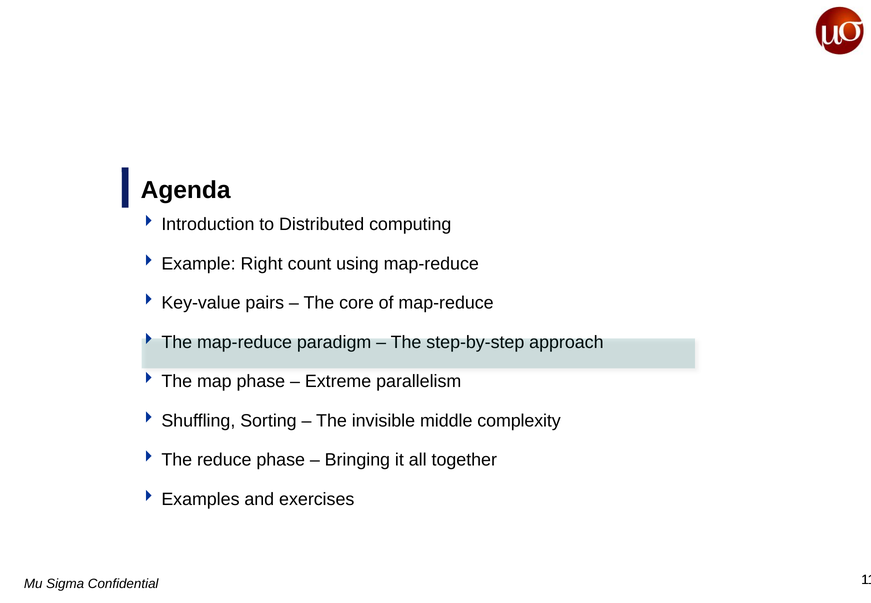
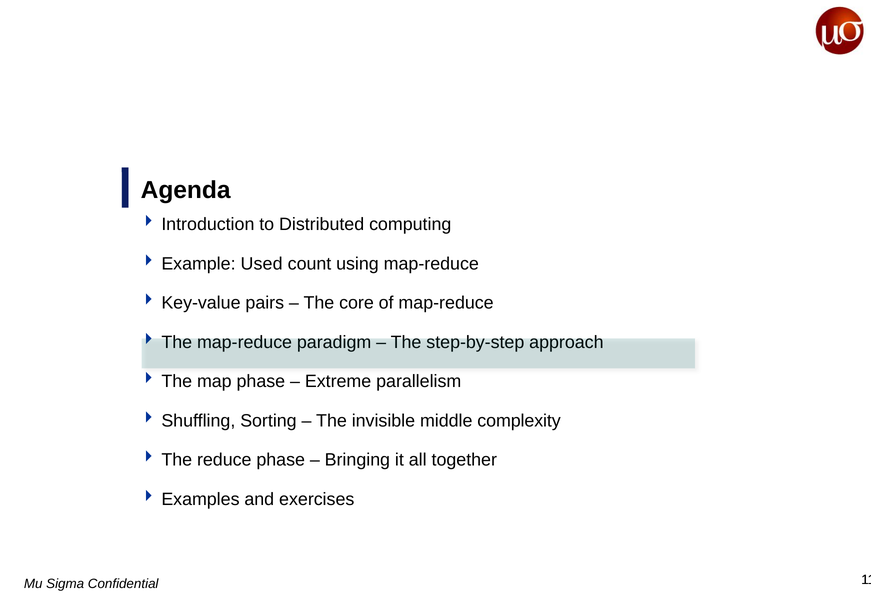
Right: Right -> Used (262, 264)
